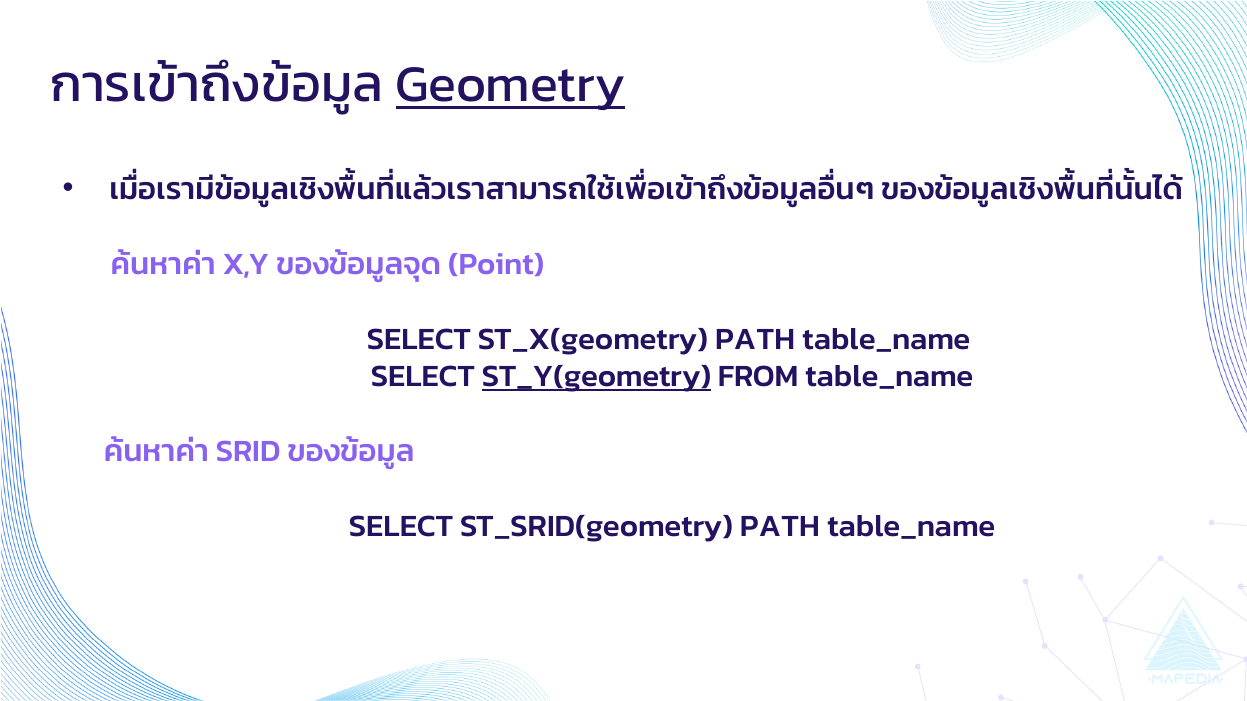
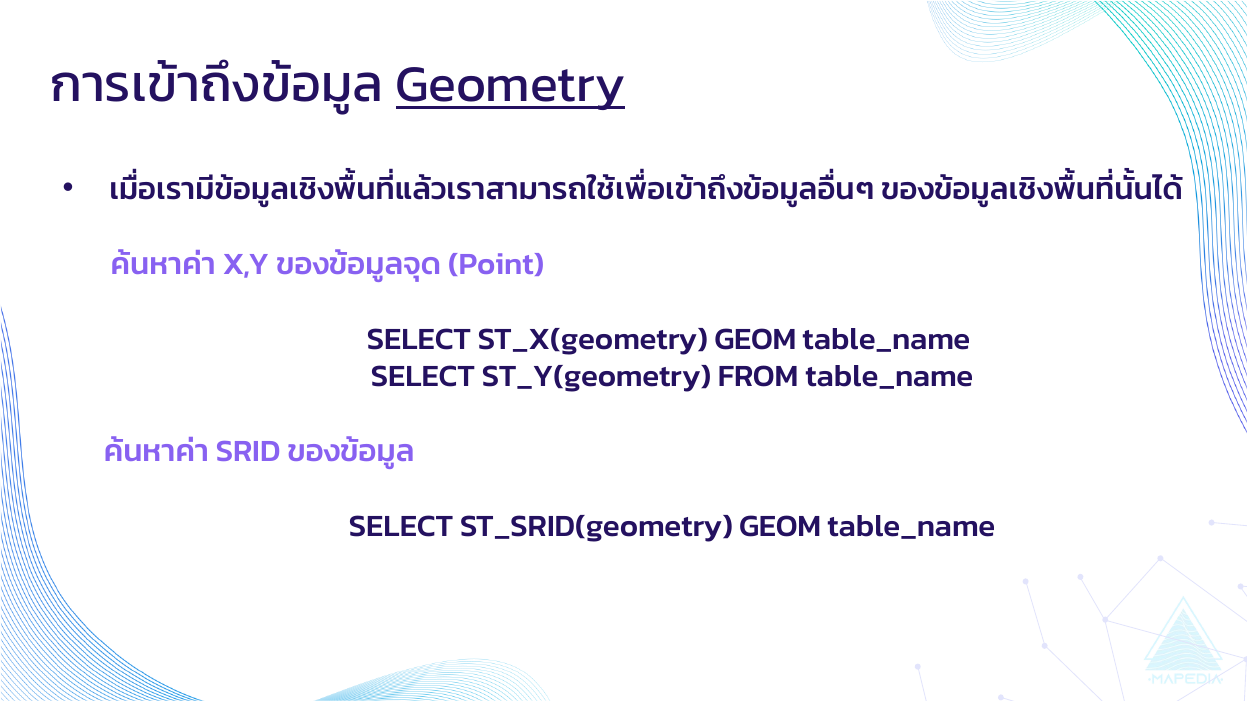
ST_X(geometry PATH: PATH -> GEOM (755, 339)
ST_Y(geometry underline: present -> none (597, 376)
ST_SRID(geometry PATH: PATH -> GEOM (780, 526)
